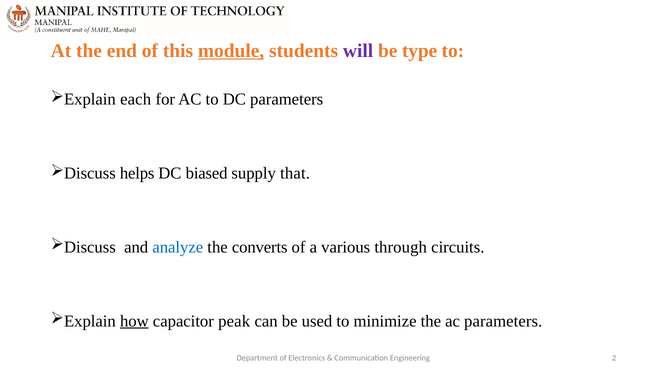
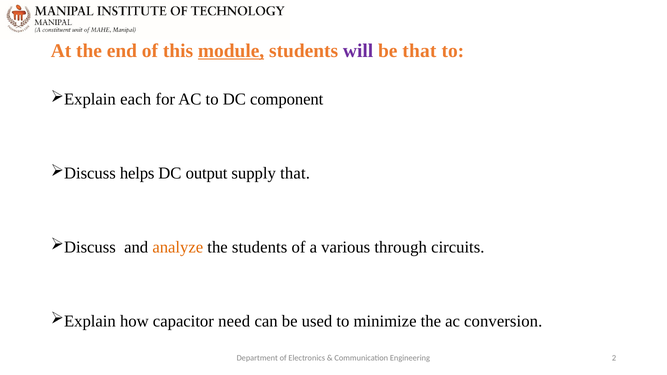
be type: type -> that (419, 51)
DC parameters: parameters -> component (287, 99)
biased: biased -> output (207, 173)
analyze colour: blue -> orange (178, 247)
the converts: converts -> students (260, 247)
how underline: present -> none (134, 321)
peak: peak -> need (234, 321)
ac parameters: parameters -> conversion (503, 321)
